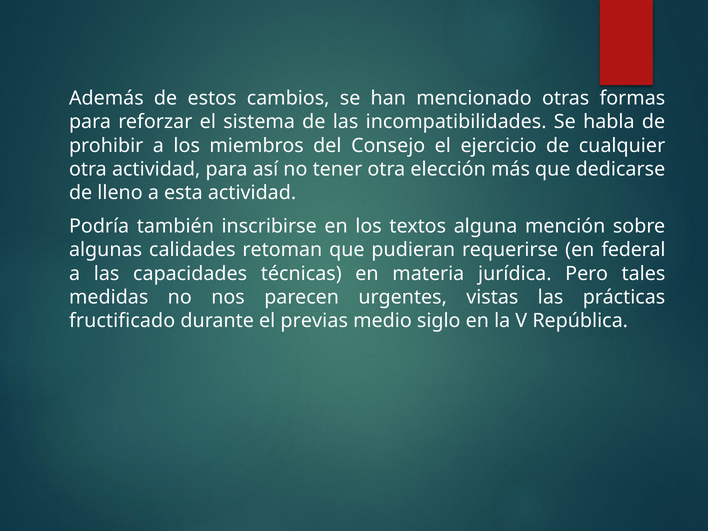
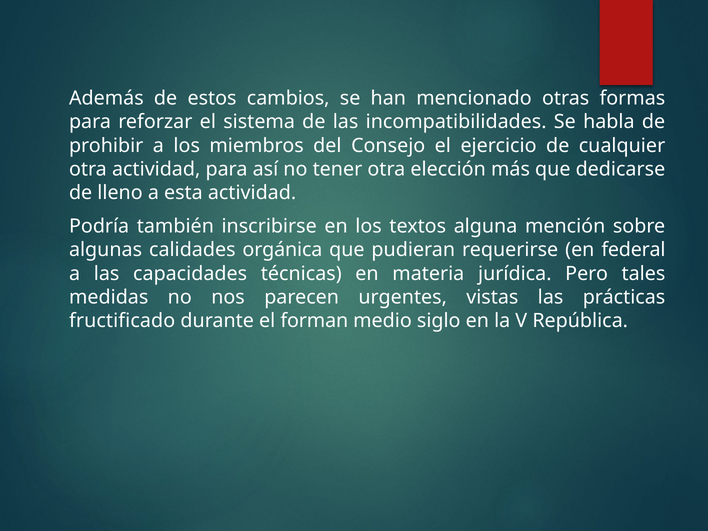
retoman: retoman -> orgánica (282, 250)
previas: previas -> forman (314, 321)
